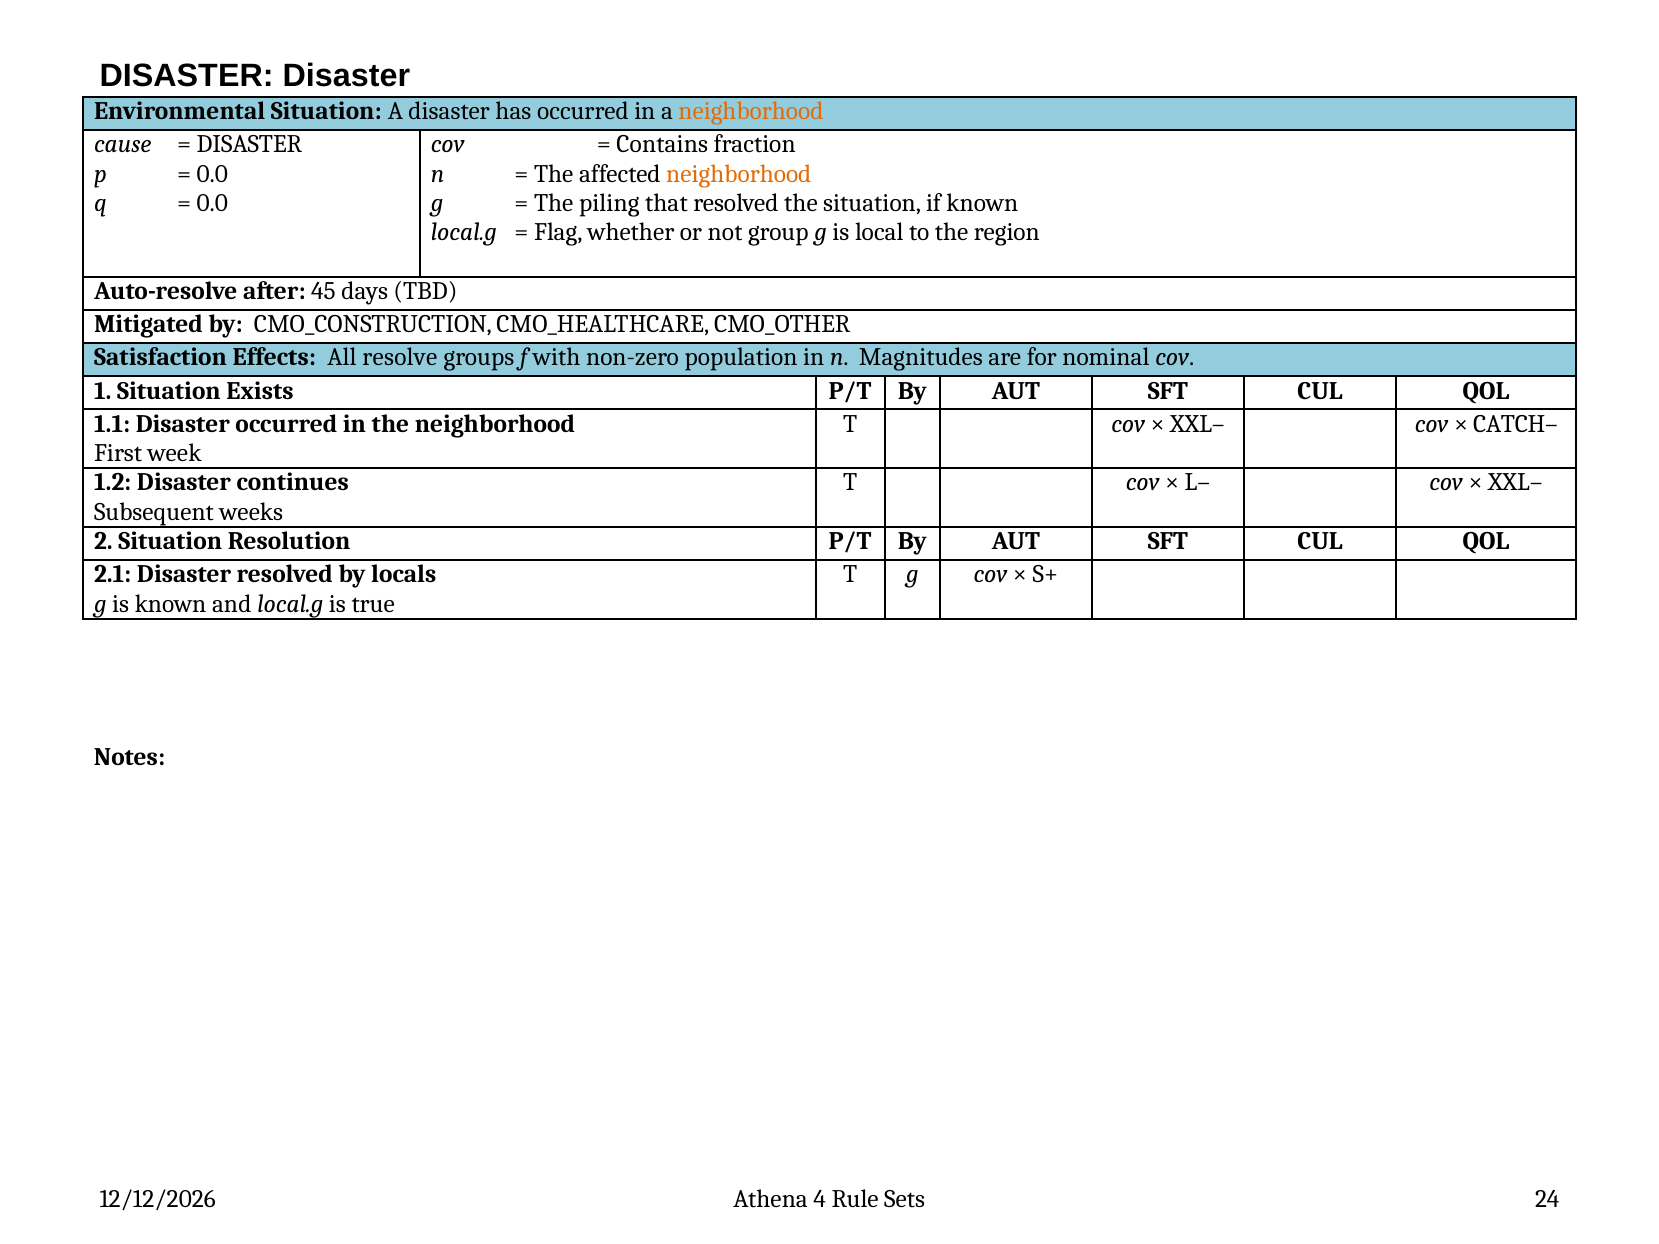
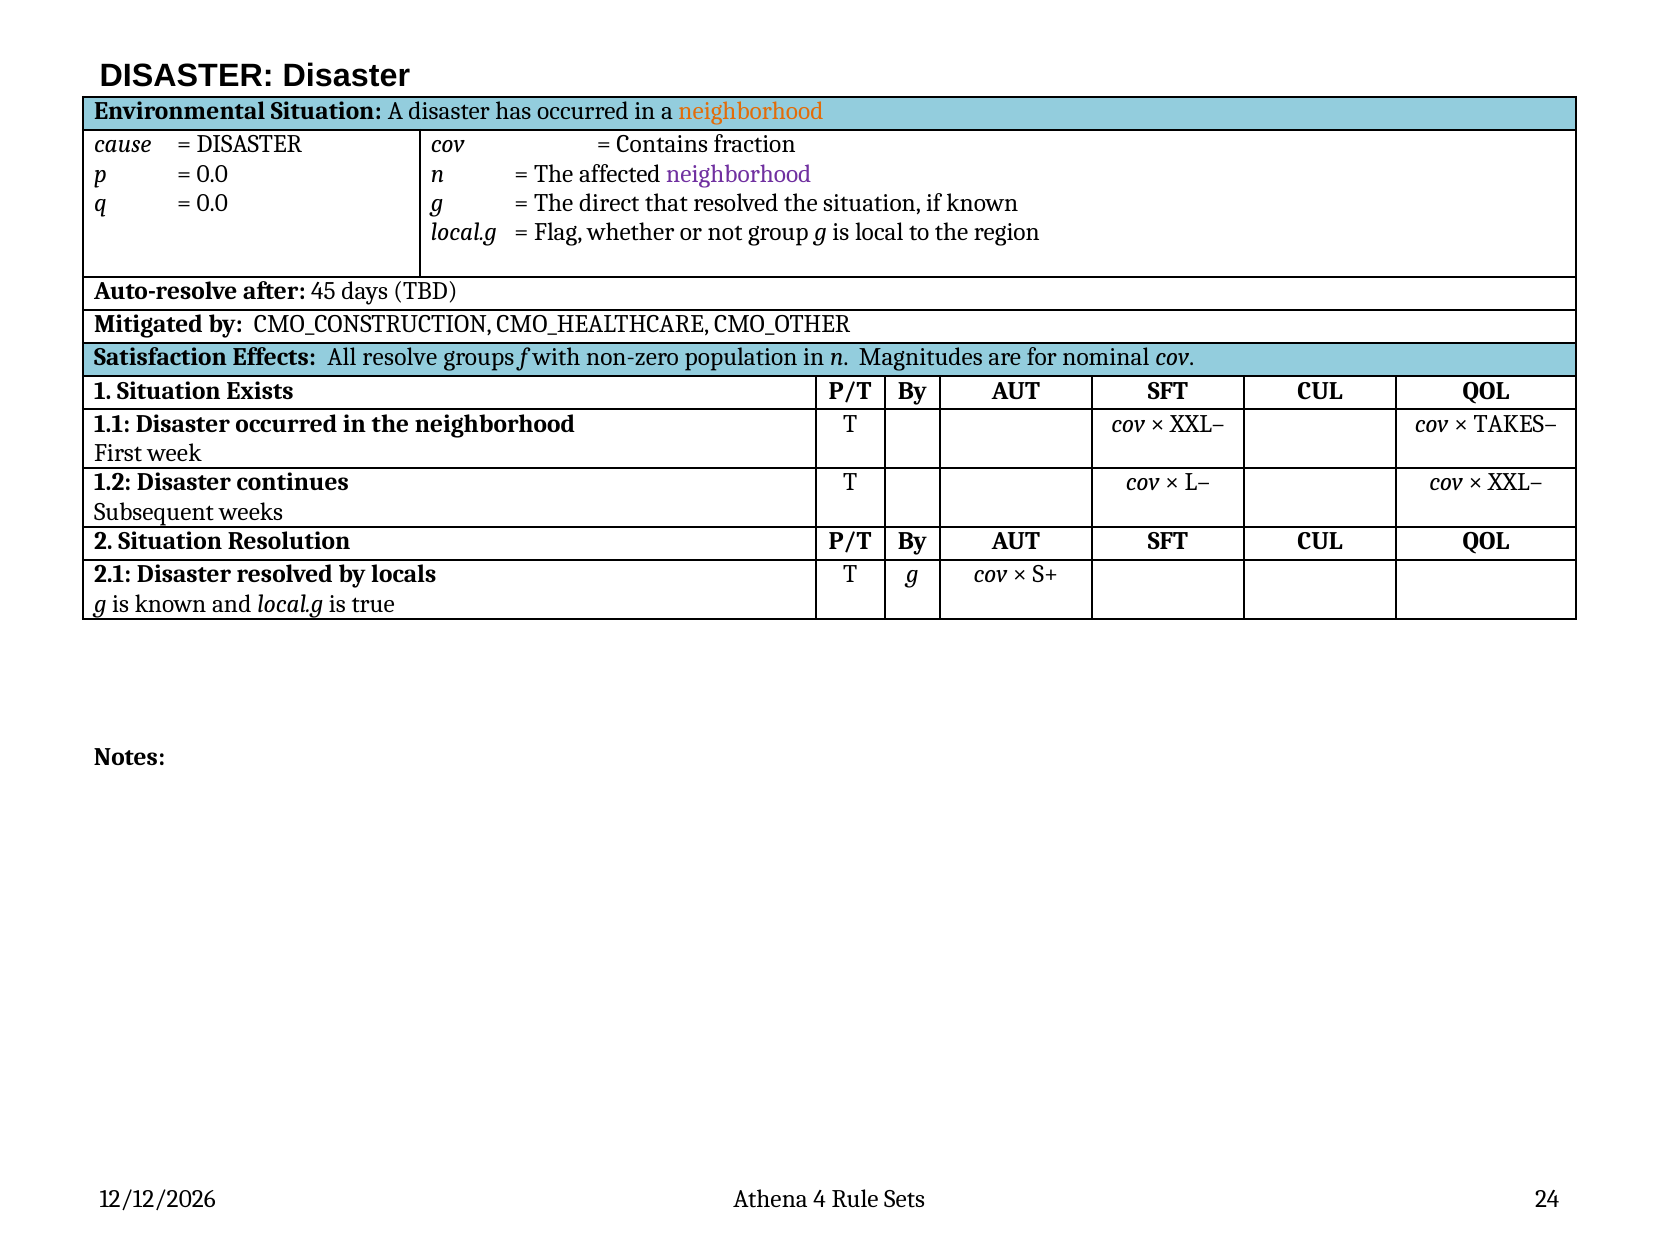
neighborhood colour: orange -> purple (739, 174)
piling: piling -> direct (609, 203)
CATCH–: CATCH– -> TAKES– (1515, 424)
